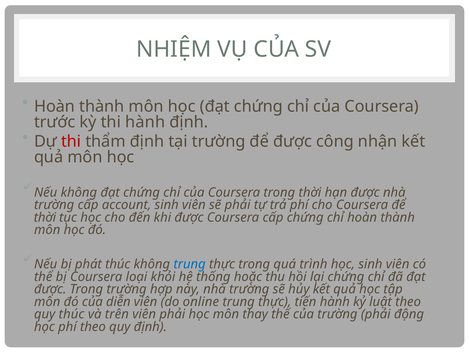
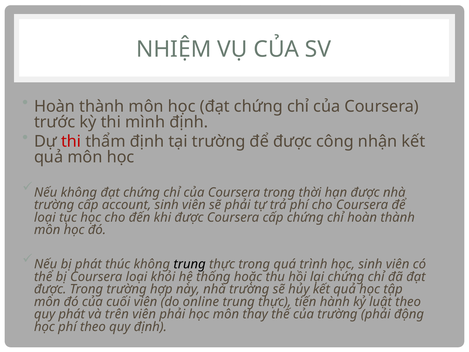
thi hành: hành -> mình (145, 122)
thời: thời -> loại (45, 217)
trung colour: blue -> black (190, 264)
diễn: diễn -> cuối (118, 302)
quy thúc: thúc -> phát (72, 314)
